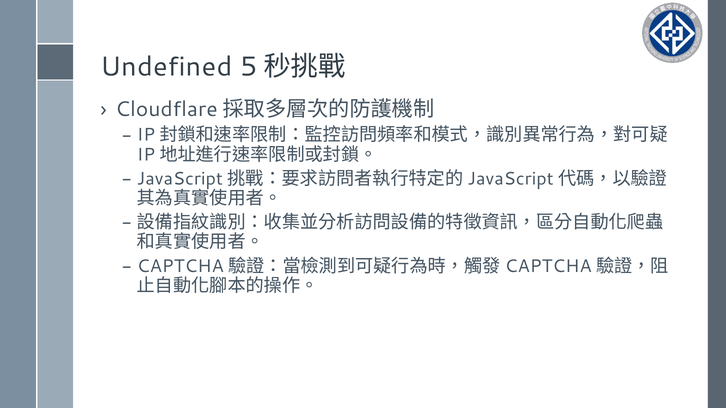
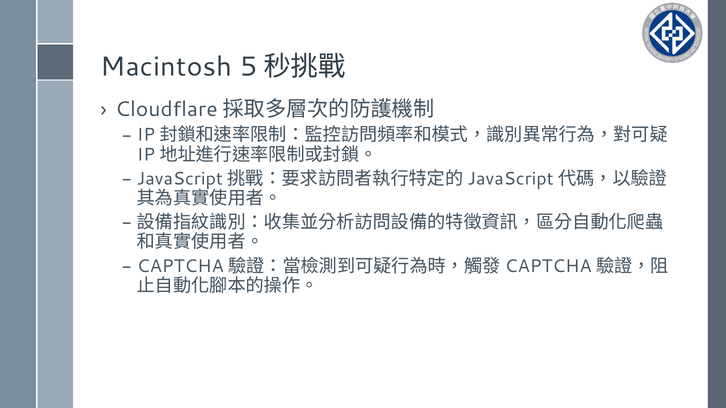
Undefined: Undefined -> Macintosh (166, 67)
